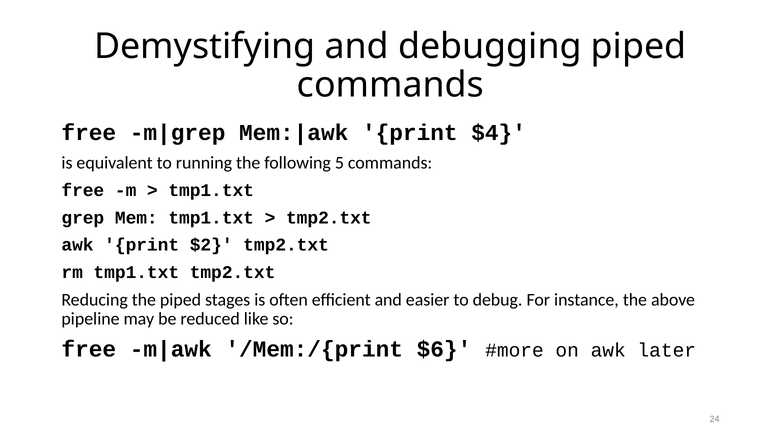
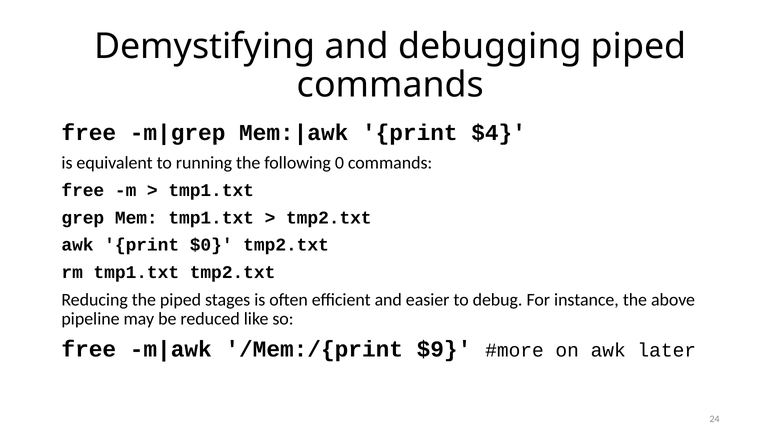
5: 5 -> 0 (339, 163)
$2: $2 -> $0 (211, 245)
$6: $6 -> $9 (444, 349)
